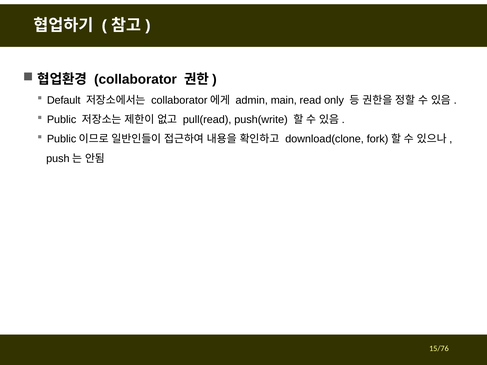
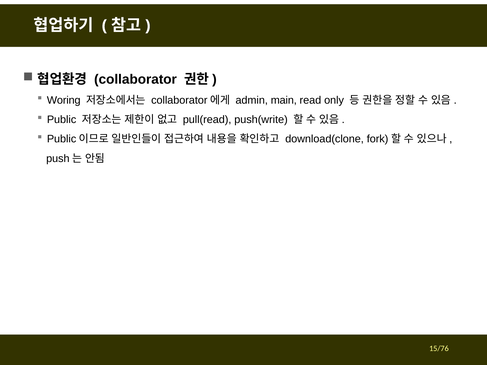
Default: Default -> Woring (64, 100)
